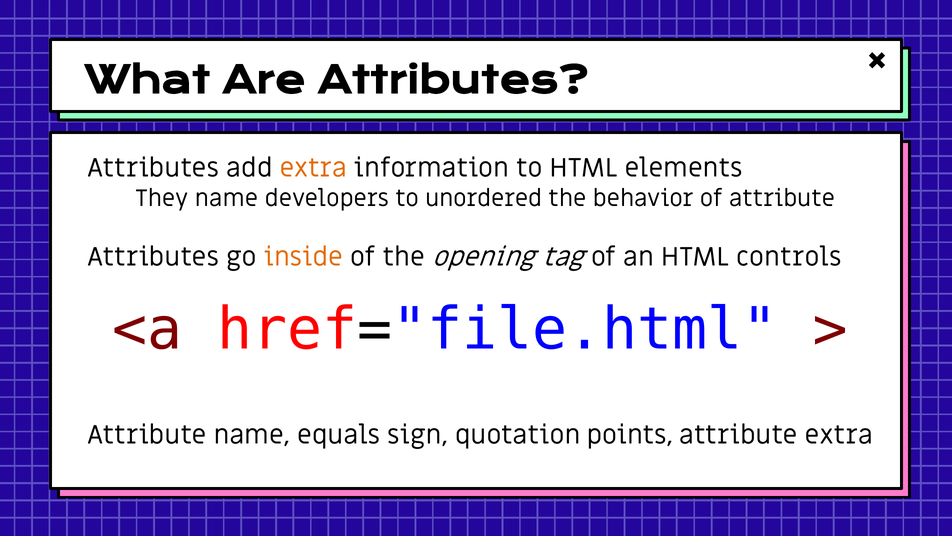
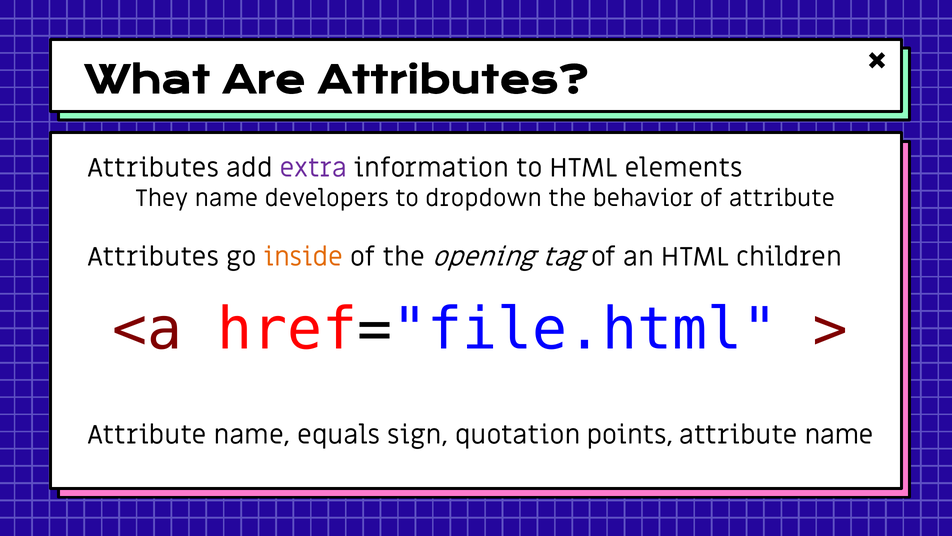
extra colour: orange -> purple (313, 168)
unordered: unordered -> dropdown (483, 198)
controls: controls -> children (789, 257)
extra: extra -> name (839, 435)
